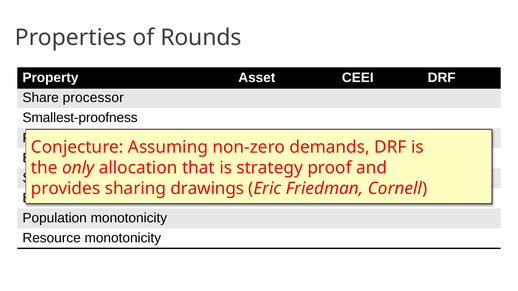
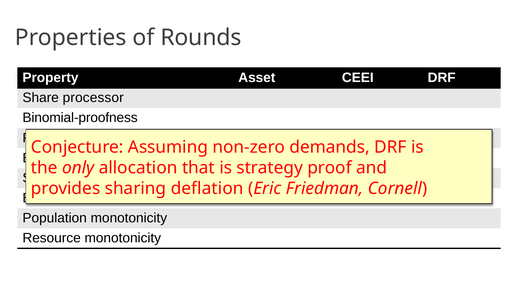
Smallest-proofness: Smallest-proofness -> Binomial-proofness (80, 118)
drawings: drawings -> deflation (207, 189)
